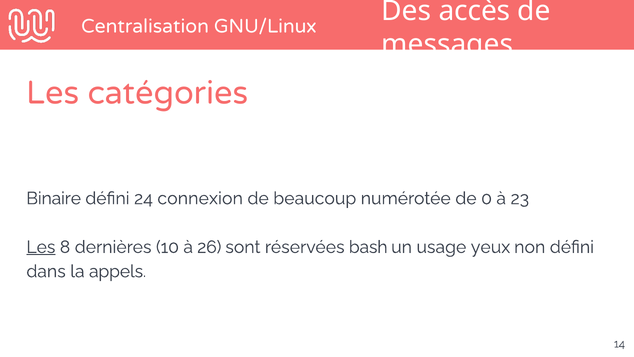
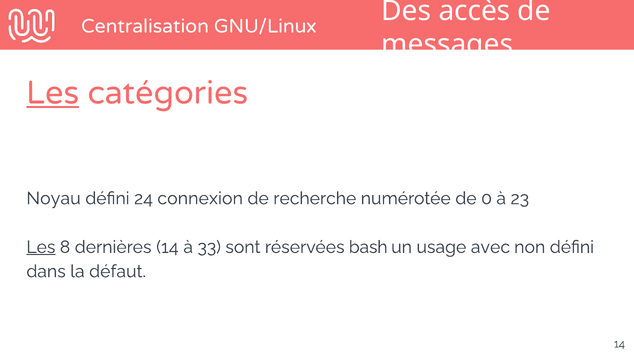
Les underline: none -> present (53, 93)
Binaire: Binaire -> Noyau (54, 198)
beaucoup: beaucoup -> recherche (315, 198)
dernières 10: 10 -> 14 (167, 247)
26: 26 -> 33 (209, 247)
yeux: yeux -> avec (490, 247)
appels: appels -> défaut (118, 271)
